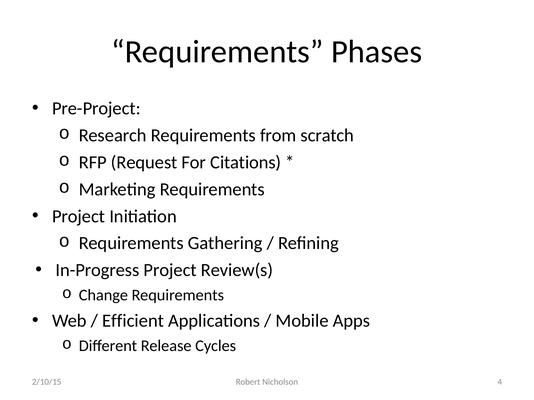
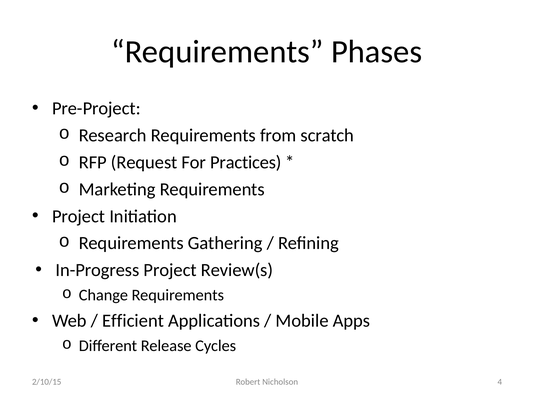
Citations: Citations -> Practices (246, 163)
